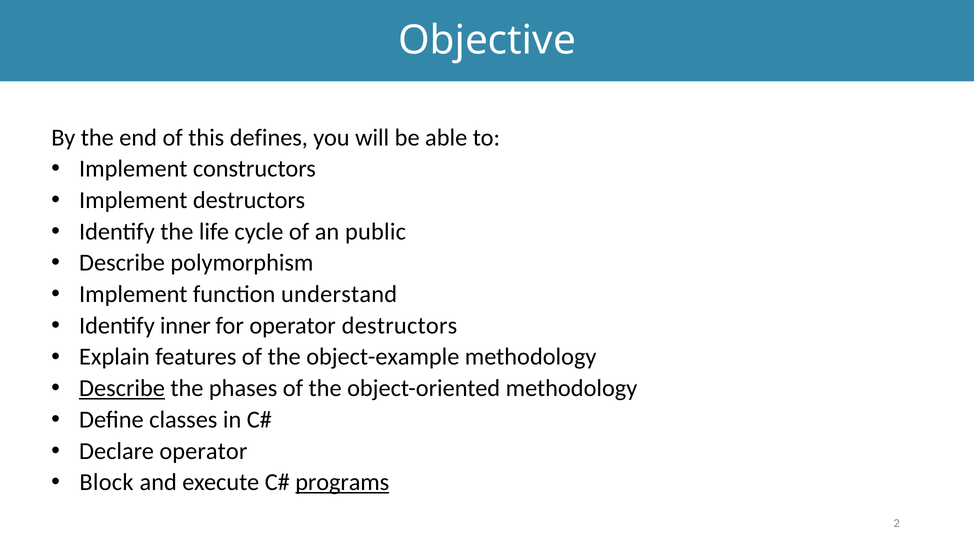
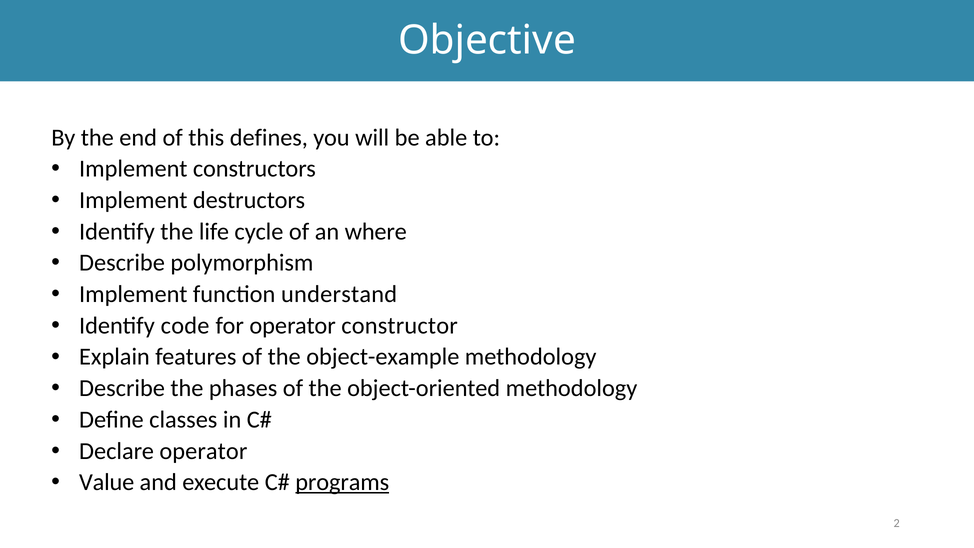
public: public -> where (376, 231)
inner: inner -> code (185, 326)
operator destructors: destructors -> constructor (400, 326)
Describe underline: present -> none (122, 388)
Block: Block -> Value (107, 482)
